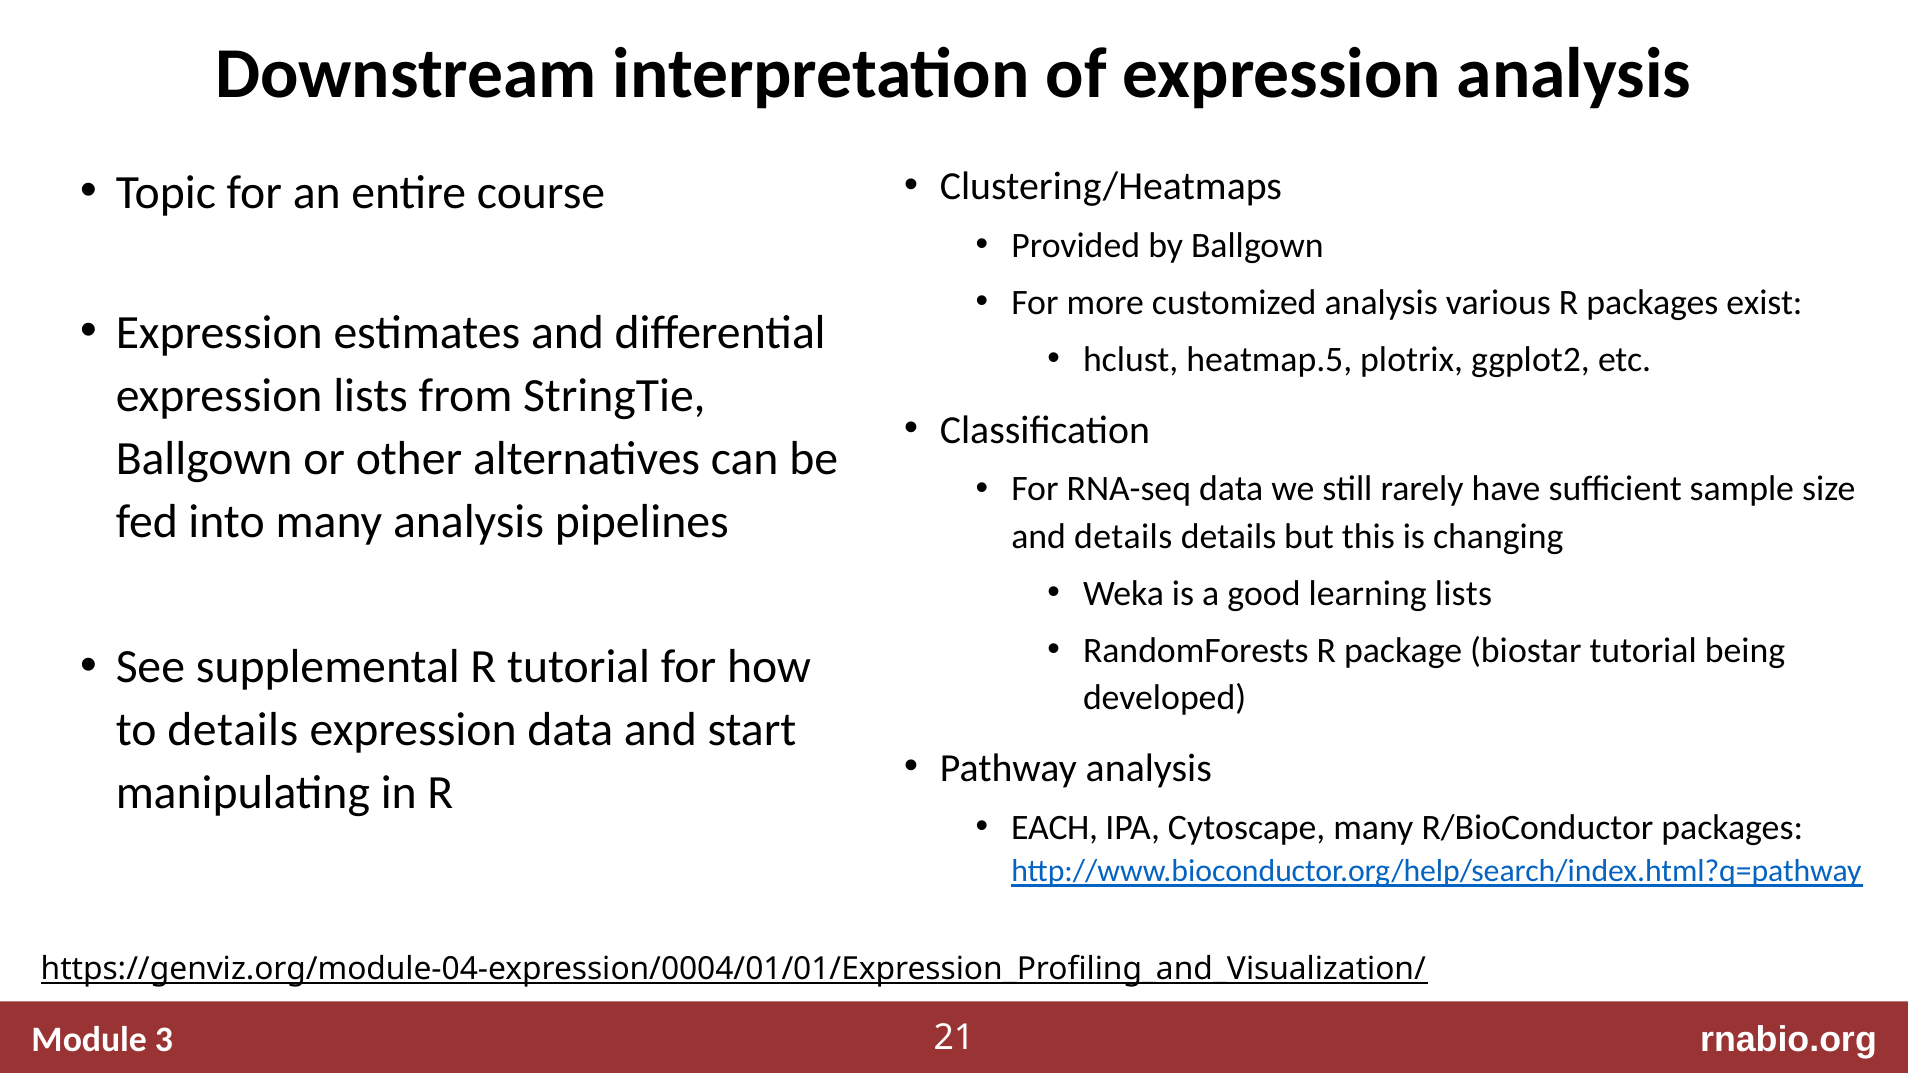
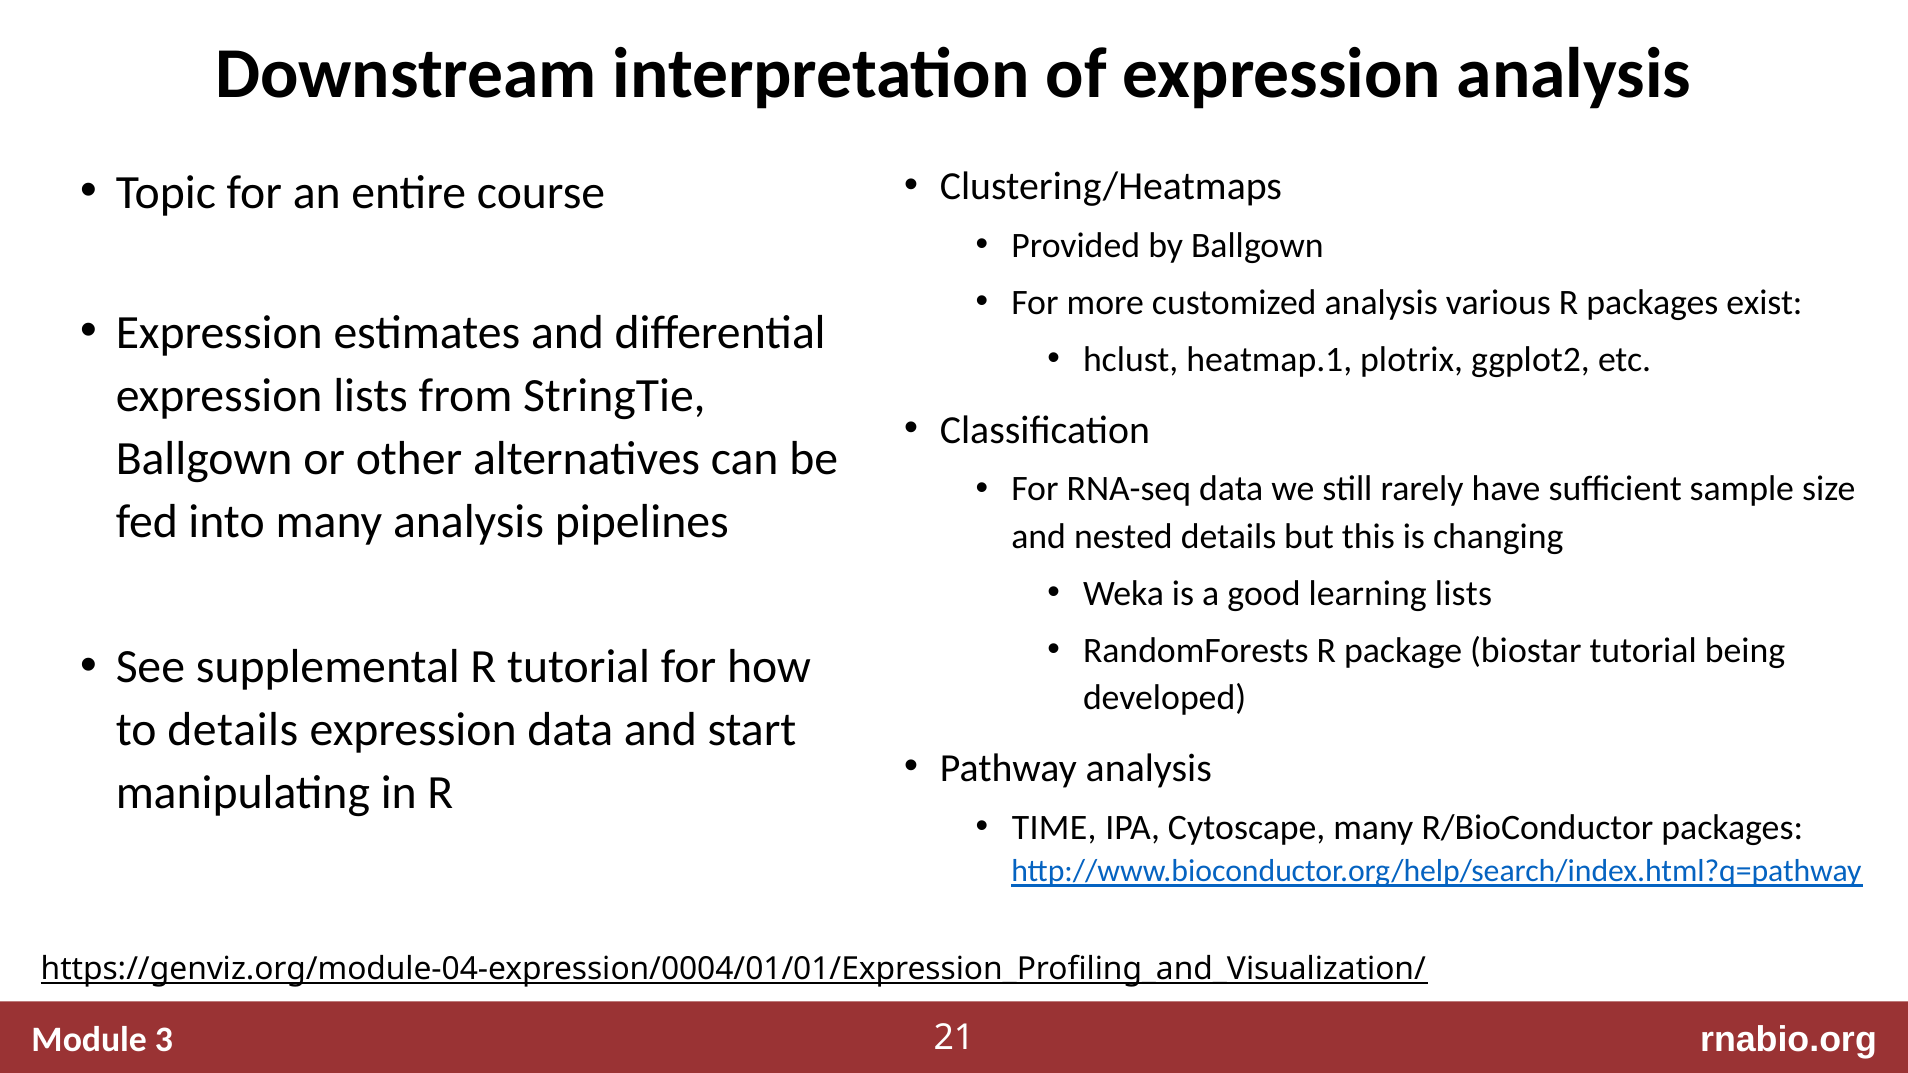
heatmap.5: heatmap.5 -> heatmap.1 (1269, 360)
and details: details -> nested (1123, 536)
EACH: EACH -> TIME (1054, 827)
